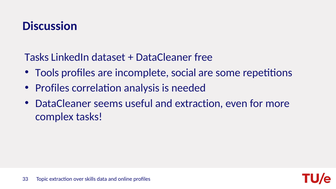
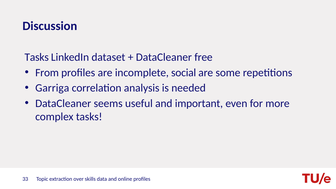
Tools: Tools -> From (47, 73)
Profiles: Profiles -> Garriga (52, 88)
and extraction: extraction -> important (199, 103)
